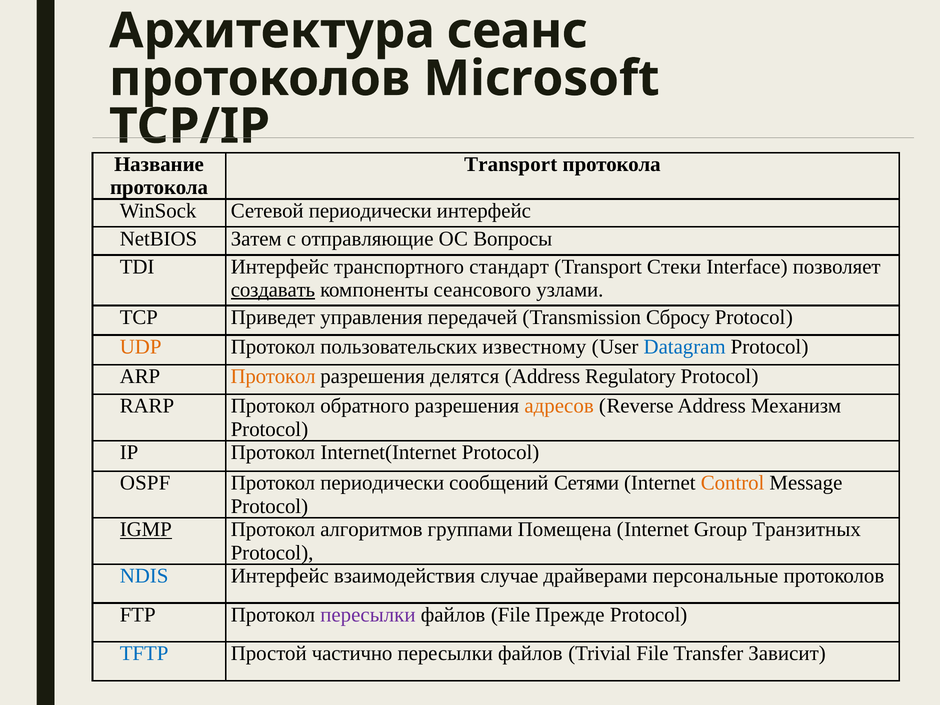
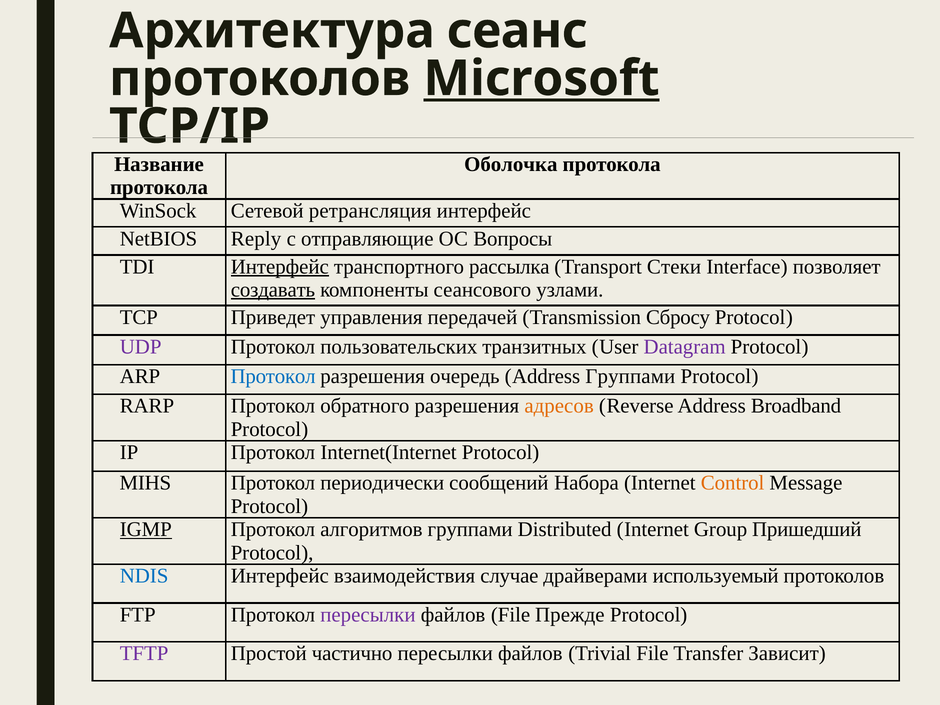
Microsoft underline: none -> present (542, 79)
Transport: Transport -> Оболочка (511, 164)
Сетевой периодически: периодически -> ретрансляция (370, 211)
Затем: Затем -> Reply (256, 239)
Интерфейс underline: none -> present (280, 267)
стандарт: стандарт -> рассылка (509, 267)
UDP colour: orange -> purple (141, 347)
известному: известному -> транзитных (534, 347)
Datagram colour: blue -> purple (685, 347)
Протокол colour: orange -> blue (273, 376)
делятся: делятся -> очередь (465, 376)
Address Regulatory: Regulatory -> Группами (630, 376)
Механизм: Механизм -> Broadband (796, 406)
OSPF: OSPF -> MIHS (145, 483)
Сетями: Сетями -> Набора (587, 483)
Помещена: Помещена -> Distributed (565, 529)
Транзитных: Транзитных -> Пришедший (807, 529)
персональные: персональные -> используемый (716, 576)
TFTP colour: blue -> purple (144, 654)
